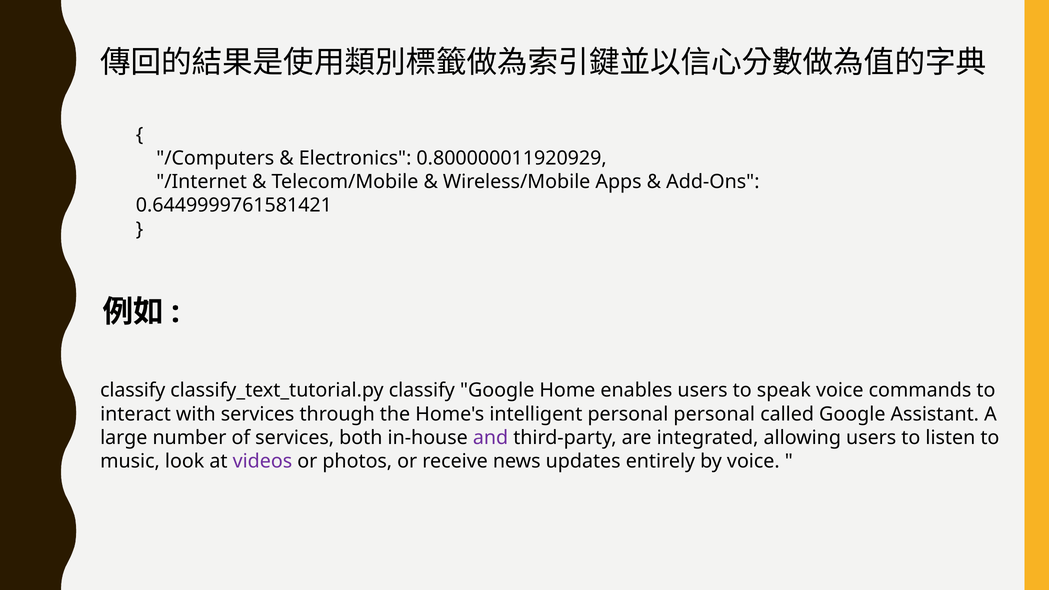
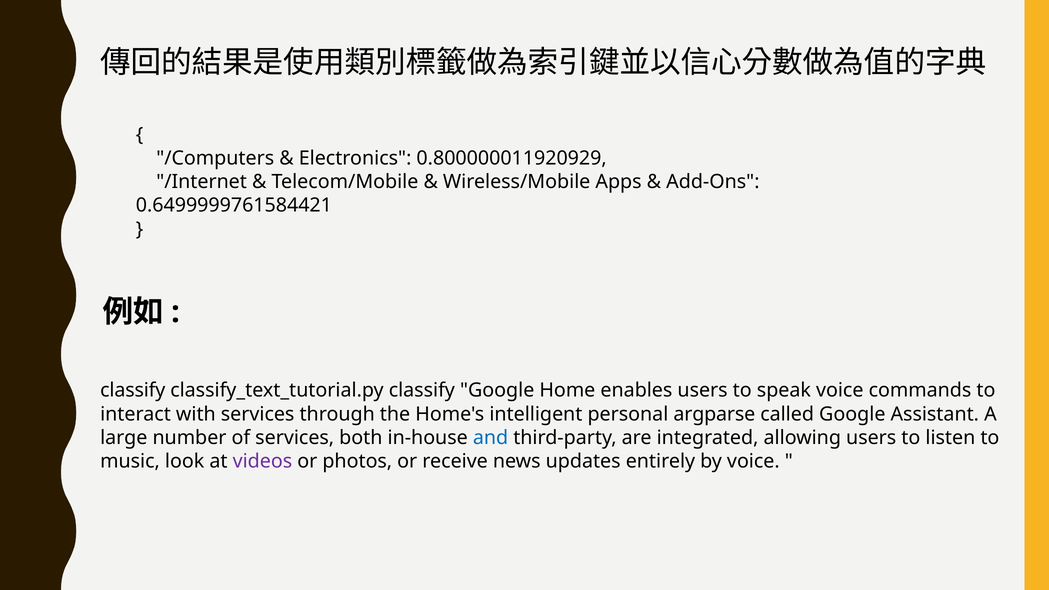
0.6449999761581421: 0.6449999761581421 -> 0.6499999761584421 (234, 205)
personal personal: personal -> argparse (714, 414)
and colour: purple -> blue (491, 438)
